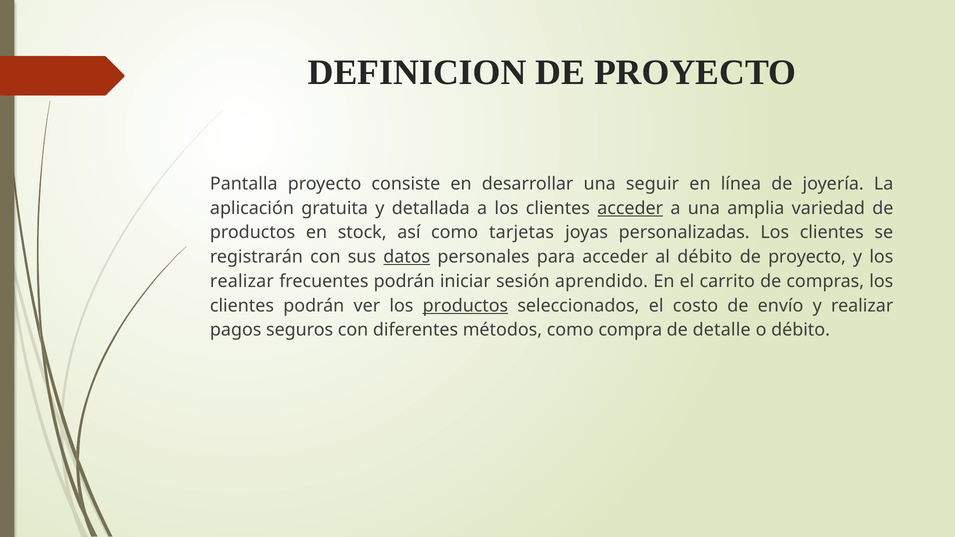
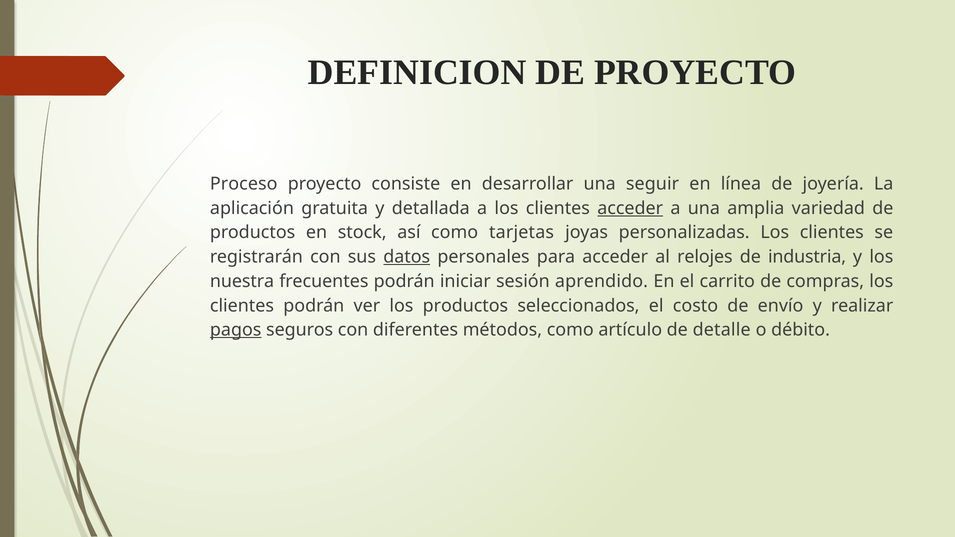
Pantalla: Pantalla -> Proceso (244, 184)
al débito: débito -> relojes (705, 257)
proyecto: proyecto -> industria (807, 257)
realizar: realizar -> nuestra (242, 281)
productos underline: present -> none (465, 306)
pagos underline: none -> present (236, 330)
compra: compra -> artículo (630, 330)
